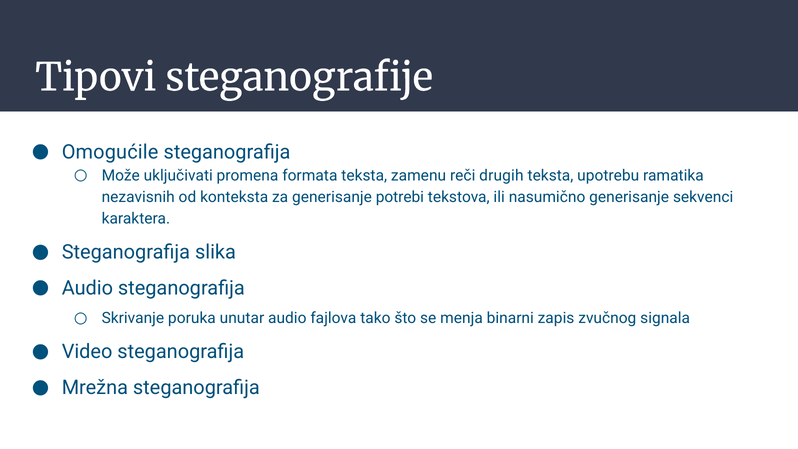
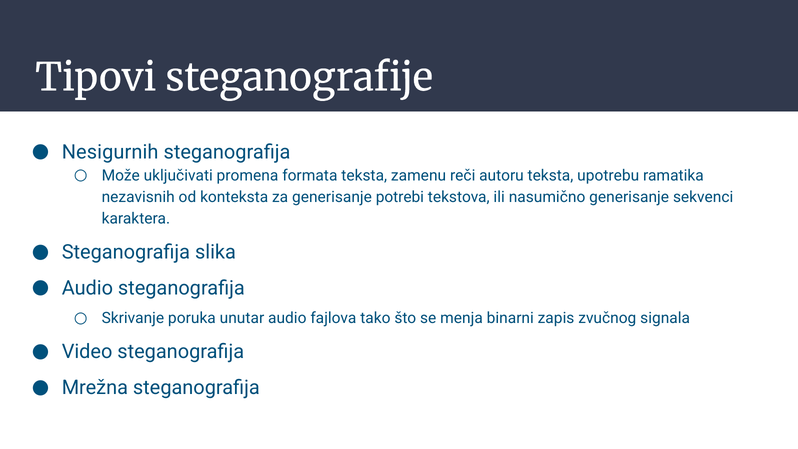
Omogućile: Omogućile -> Nesigurnih (110, 152)
drugih: drugih -> autoru (501, 176)
